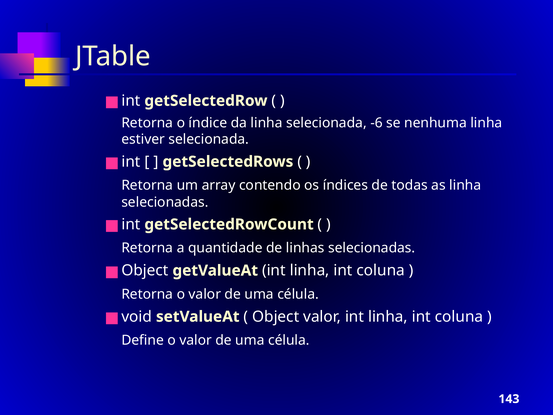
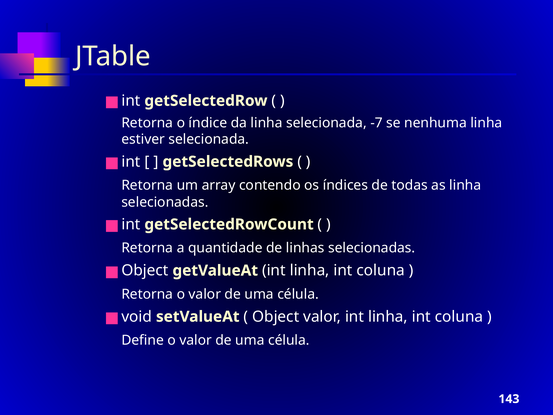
-6: -6 -> -7 (377, 123)
